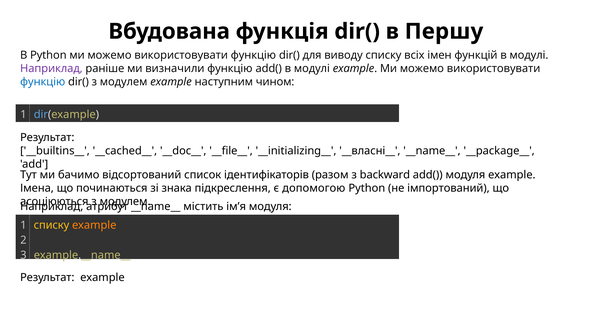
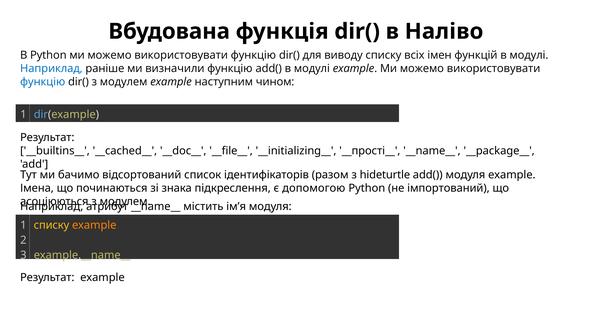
Першу: Першу -> Наліво (444, 31)
Наприклад colour: purple -> blue (51, 69)
__власні__: __власні__ -> __прості__ (370, 151)
backward: backward -> hideturtle (385, 175)
